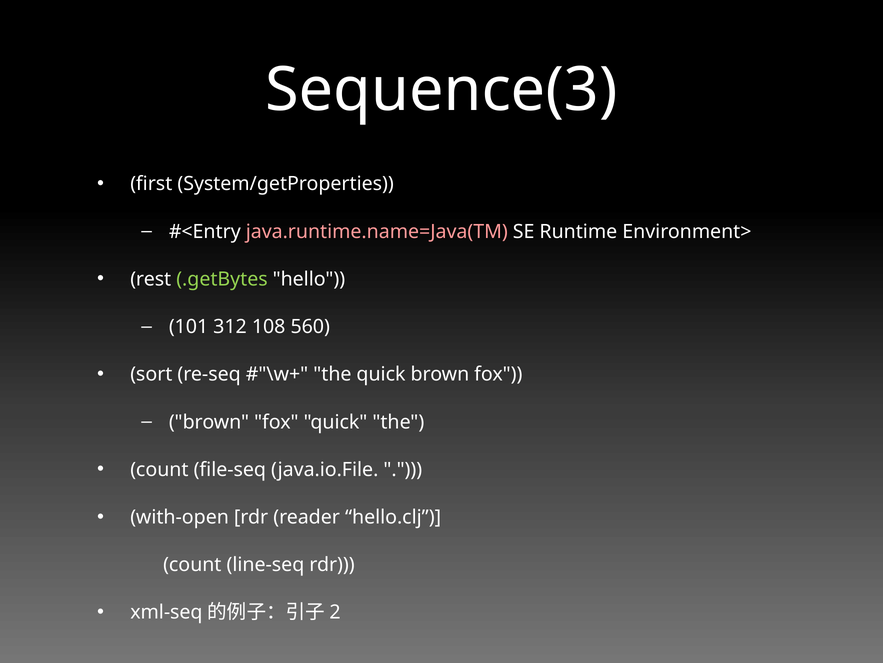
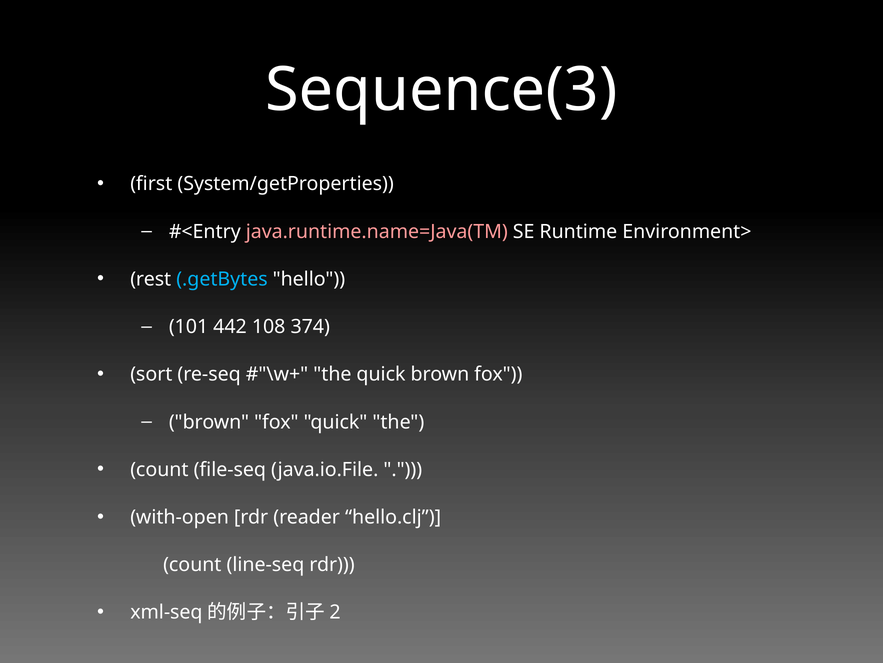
.getBytes colour: light green -> light blue (222, 279)
312: 312 -> 442 (230, 326)
560: 560 -> 374 (310, 326)
